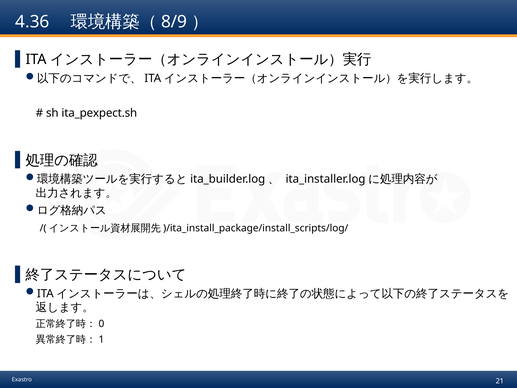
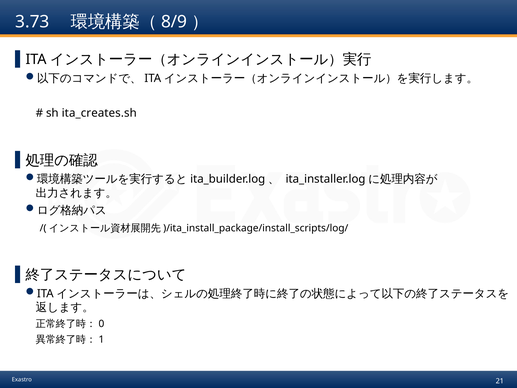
4.36: 4.36 -> 3.73 (32, 22)
ita_pexpect.sh: ita_pexpect.sh -> ita_creates.sh (99, 113)
